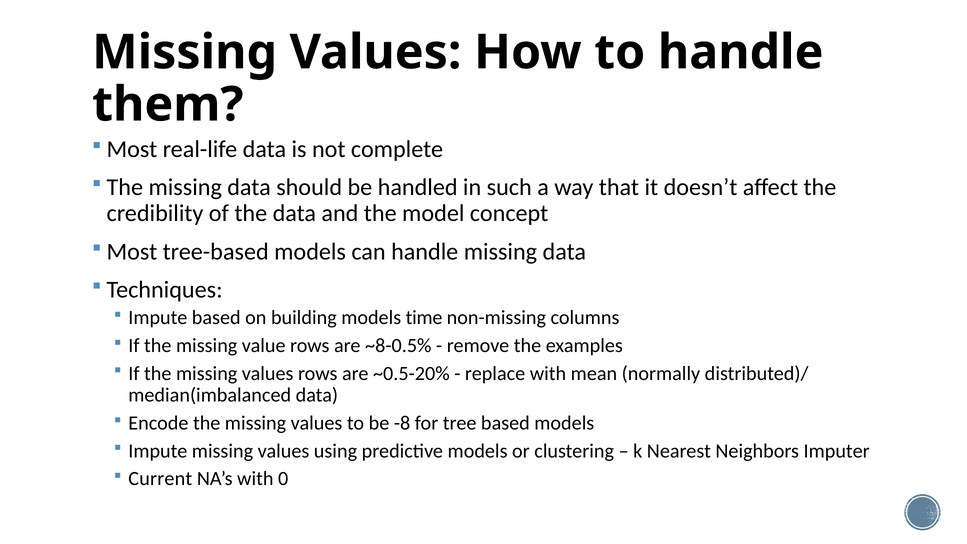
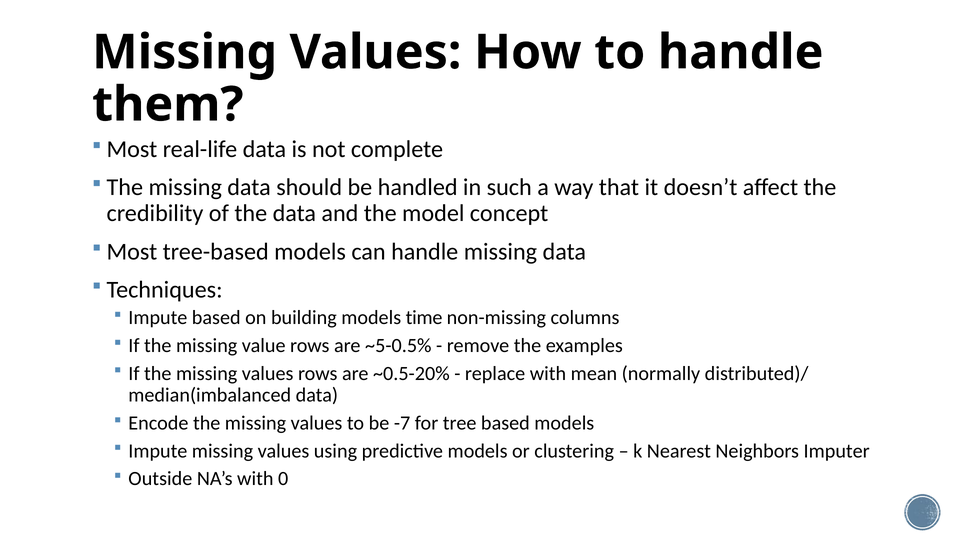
~8-0.5%: ~8-0.5% -> ~5-0.5% (398, 346)
-8: -8 -> -7 (402, 423)
Current: Current -> Outside (160, 479)
